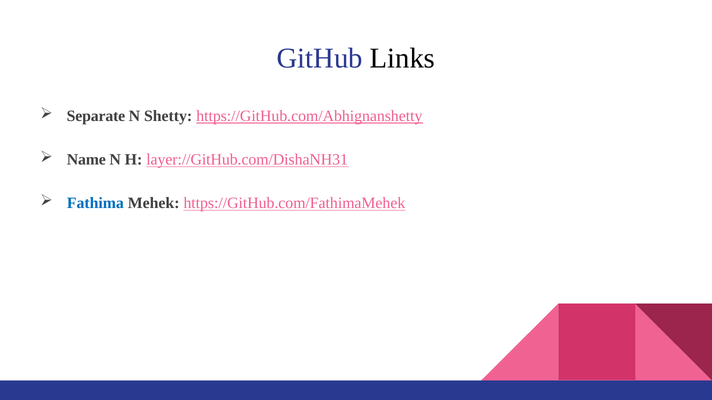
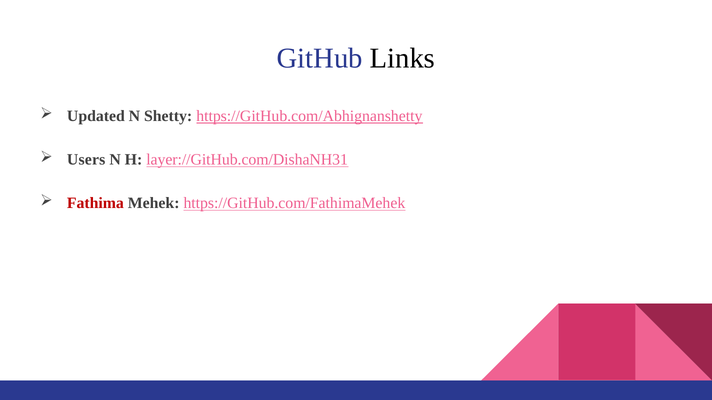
Separate: Separate -> Updated (96, 116)
Name: Name -> Users (86, 160)
Fathima colour: blue -> red (95, 204)
